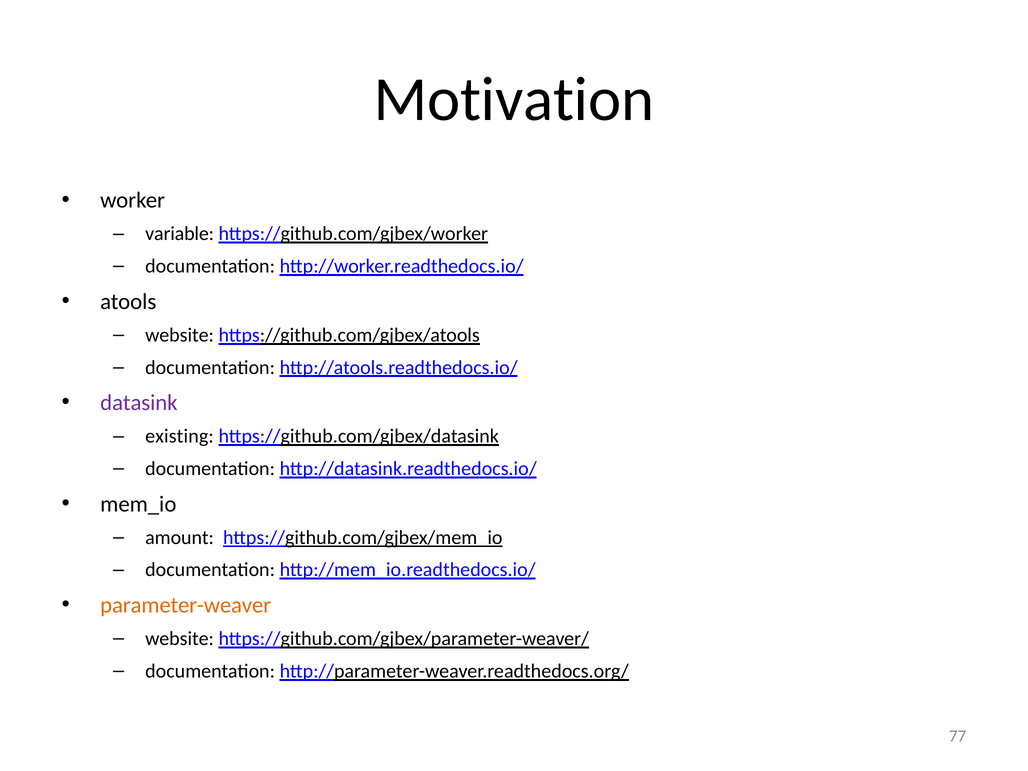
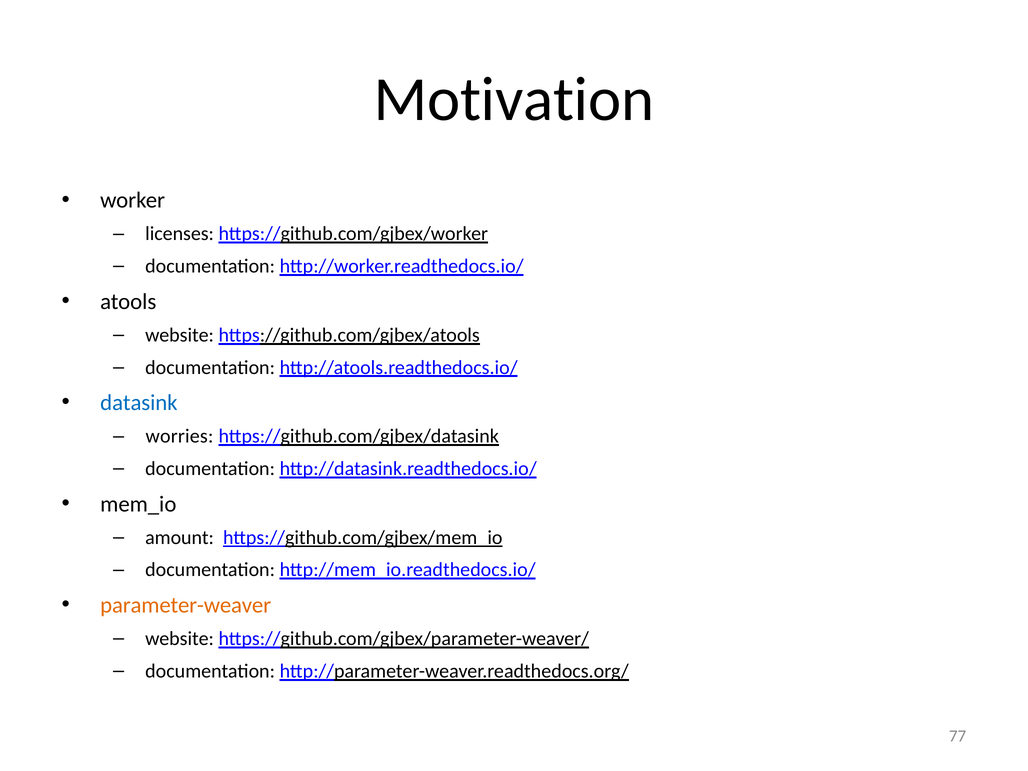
variable: variable -> licenses (180, 234)
datasink colour: purple -> blue (139, 403)
existing: existing -> worries (179, 436)
